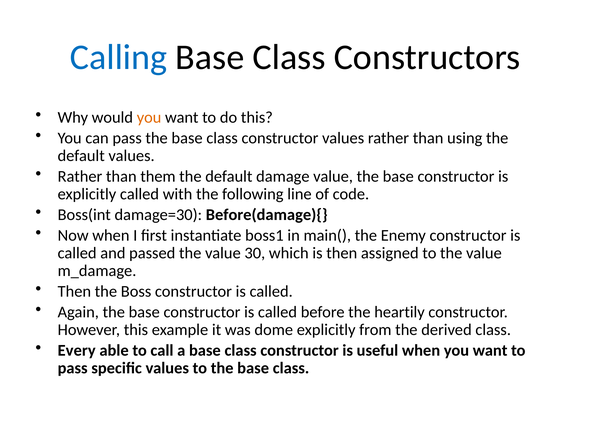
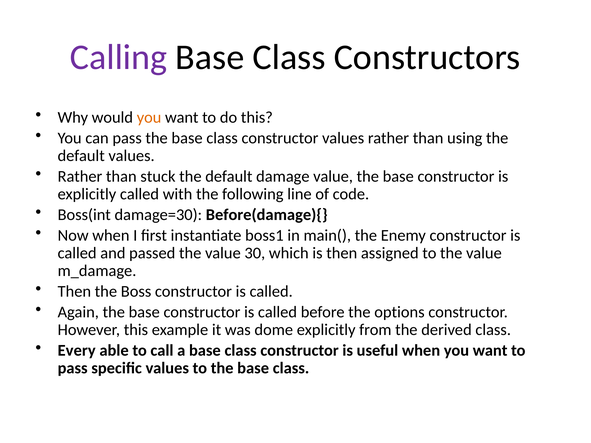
Calling colour: blue -> purple (118, 57)
them: them -> stuck (158, 176)
heartily: heartily -> options (399, 312)
